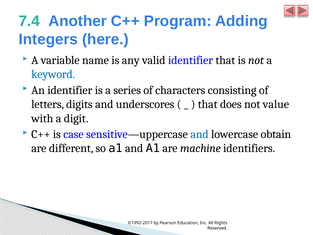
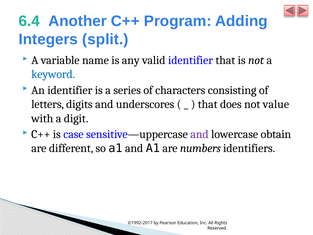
7.4: 7.4 -> 6.4 (29, 21)
here: here -> split (105, 39)
and colour: blue -> purple (200, 134)
machine: machine -> numbers (200, 148)
